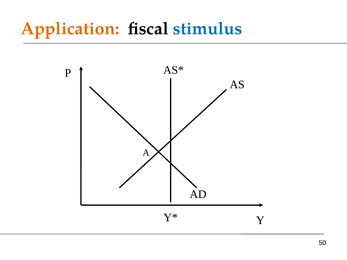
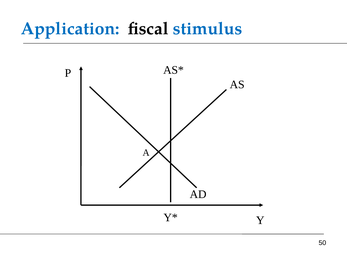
Application colour: orange -> blue (70, 29)
